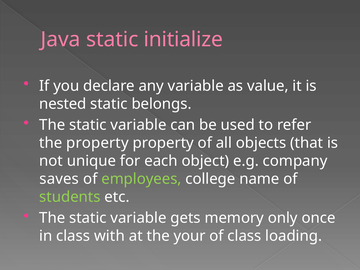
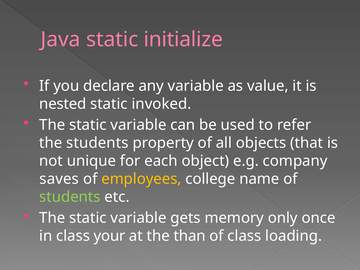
belongs: belongs -> invoked (161, 104)
the property: property -> students (97, 143)
employees colour: light green -> yellow (141, 179)
with: with -> your (110, 236)
your: your -> than (190, 236)
